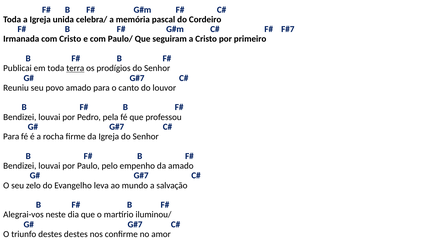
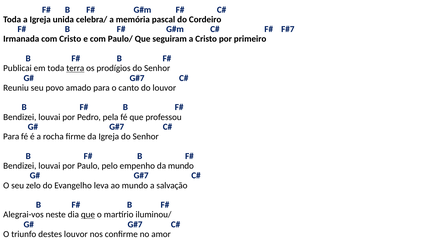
da amado: amado -> mundo (181, 166)
que underline: none -> present (88, 214)
destes destes: destes -> louvor (76, 234)
